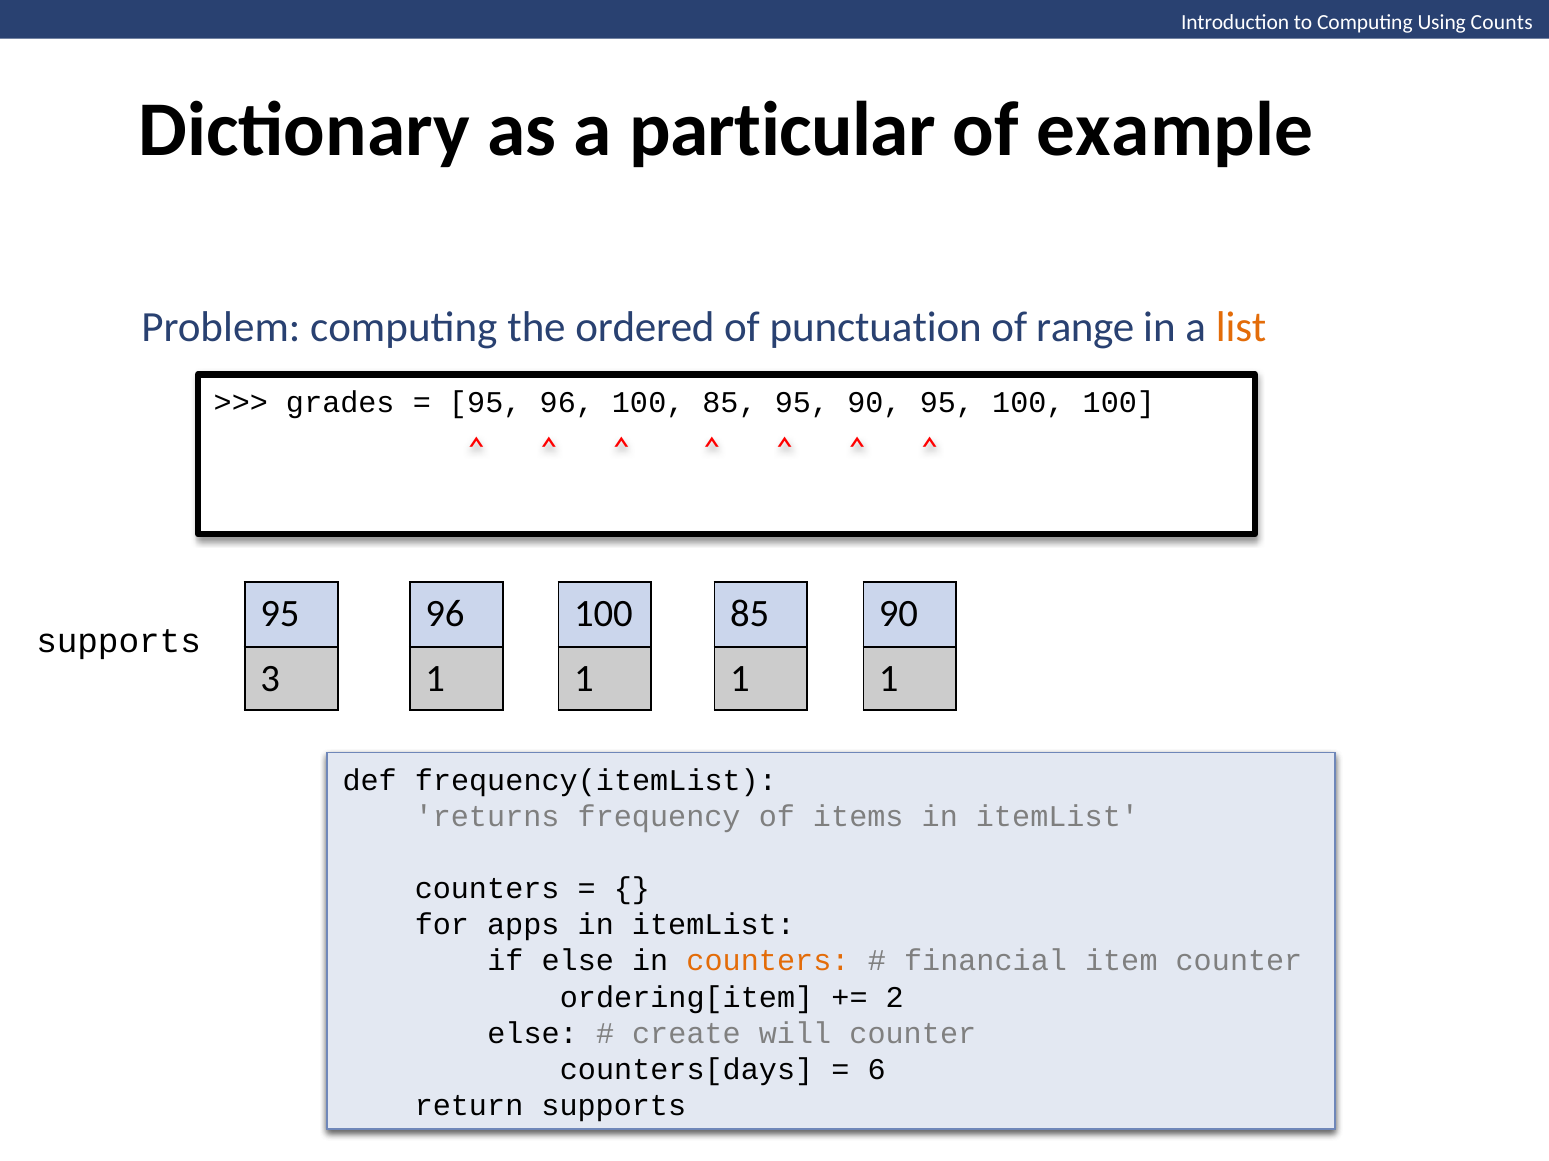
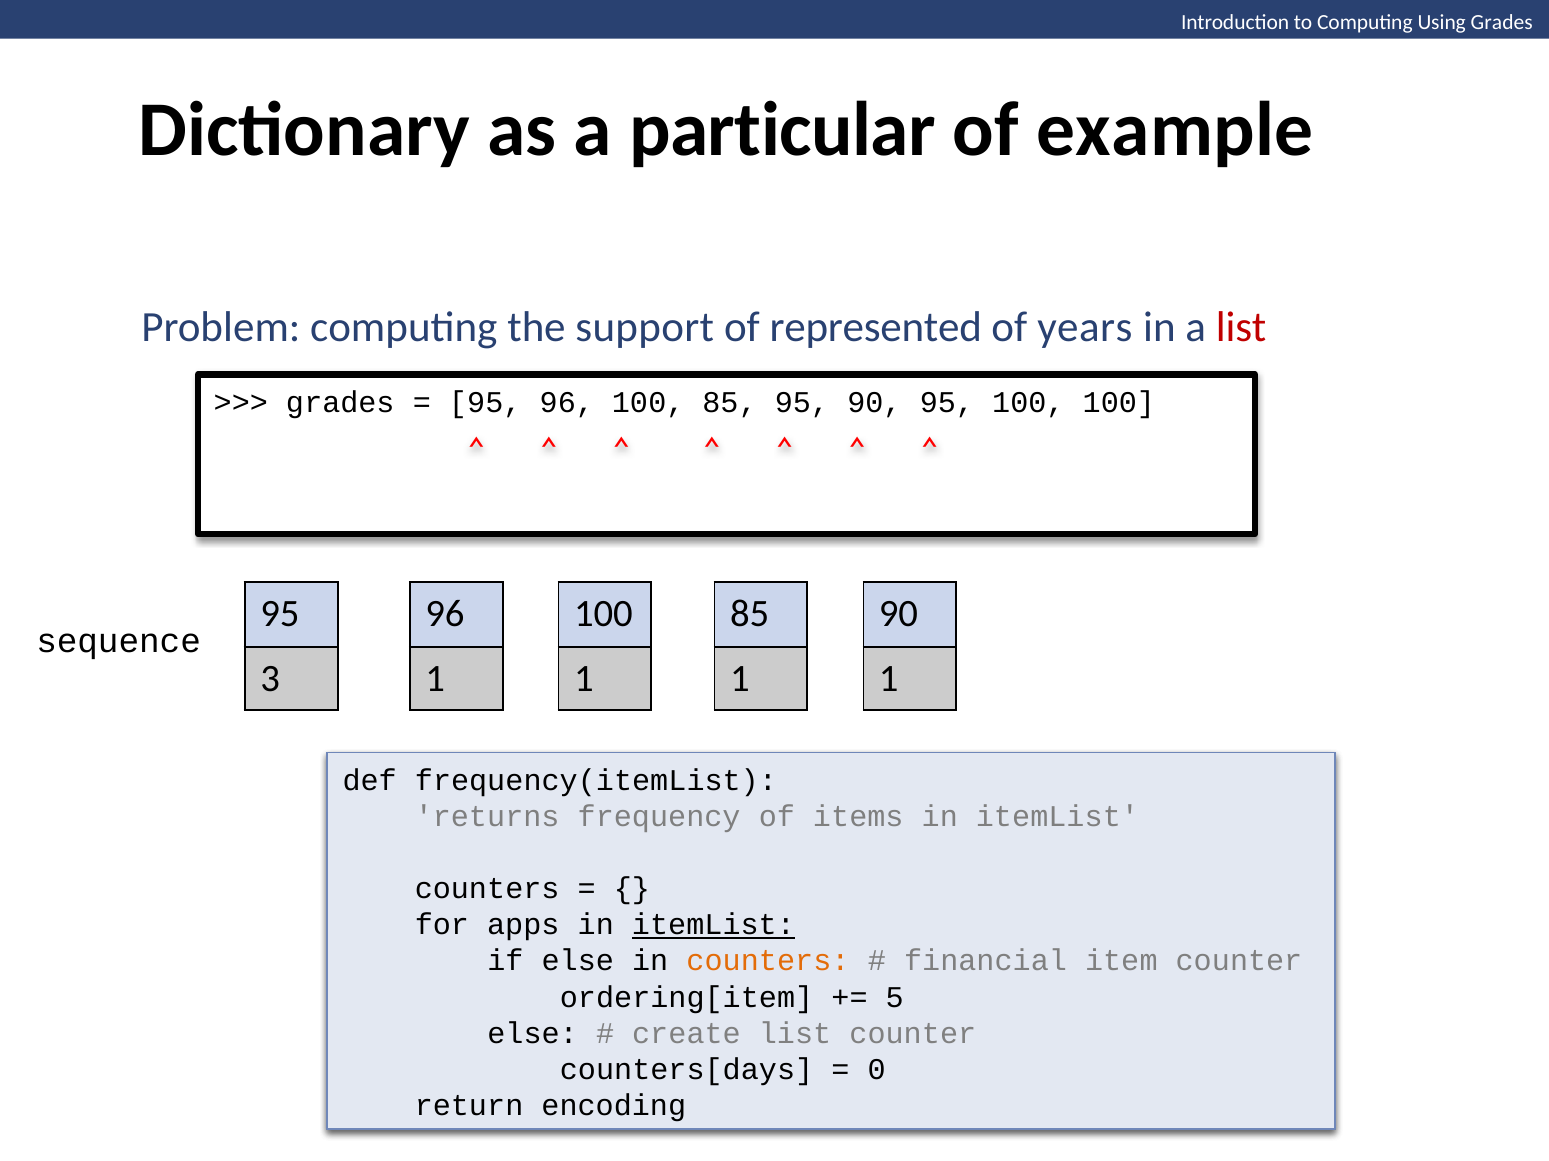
Using Counts: Counts -> Grades (1502, 22)
ordered: ordered -> support (645, 327)
punctuation: punctuation -> represented (876, 327)
range: range -> years (1085, 327)
list colour: orange -> red (1241, 327)
supports: supports -> sequence (119, 642)
itemList underline: none -> present (713, 925)
2: 2 -> 5 (895, 998)
create will: will -> list (795, 1034)
6: 6 -> 0 (877, 1070)
return supports: supports -> encoding (614, 1106)
